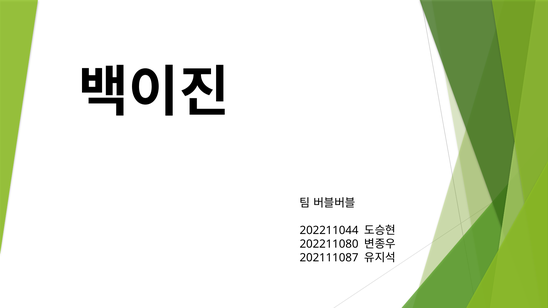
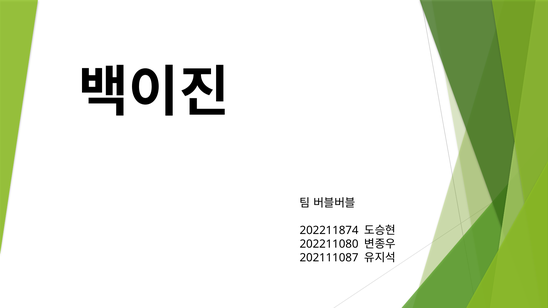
202211044: 202211044 -> 202211874 (329, 231)
